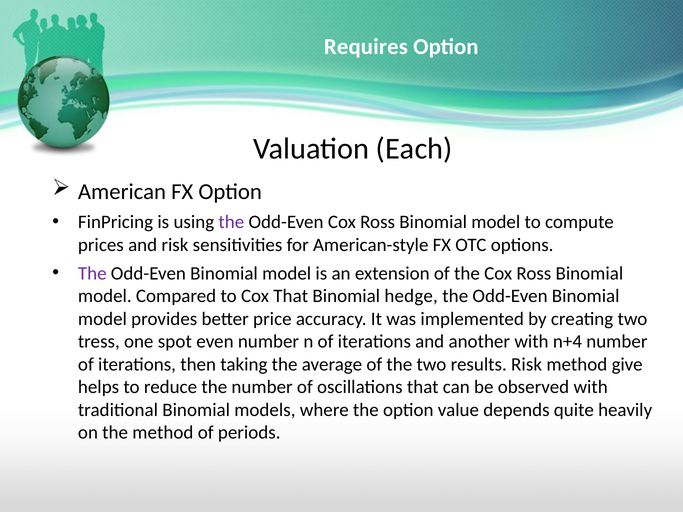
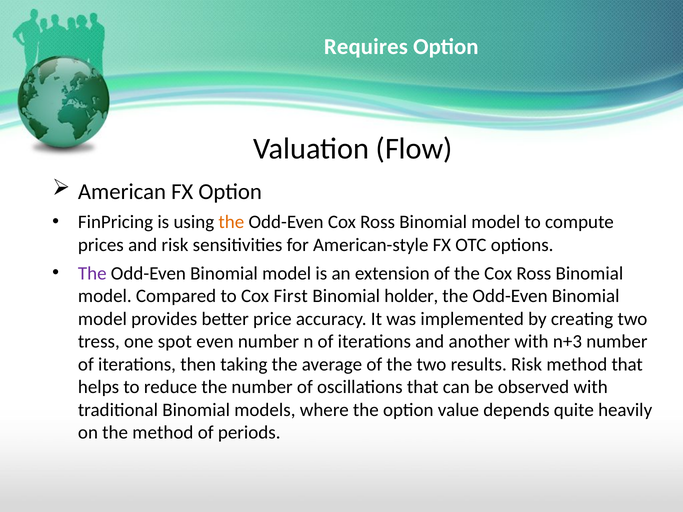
Each: Each -> Flow (414, 149)
the colour: purple -> orange (231, 222)
Cox That: That -> First (291, 296)
hedge: hedge -> holder (411, 296)
n+4: n+4 -> n+3 (567, 342)
method give: give -> that (627, 365)
